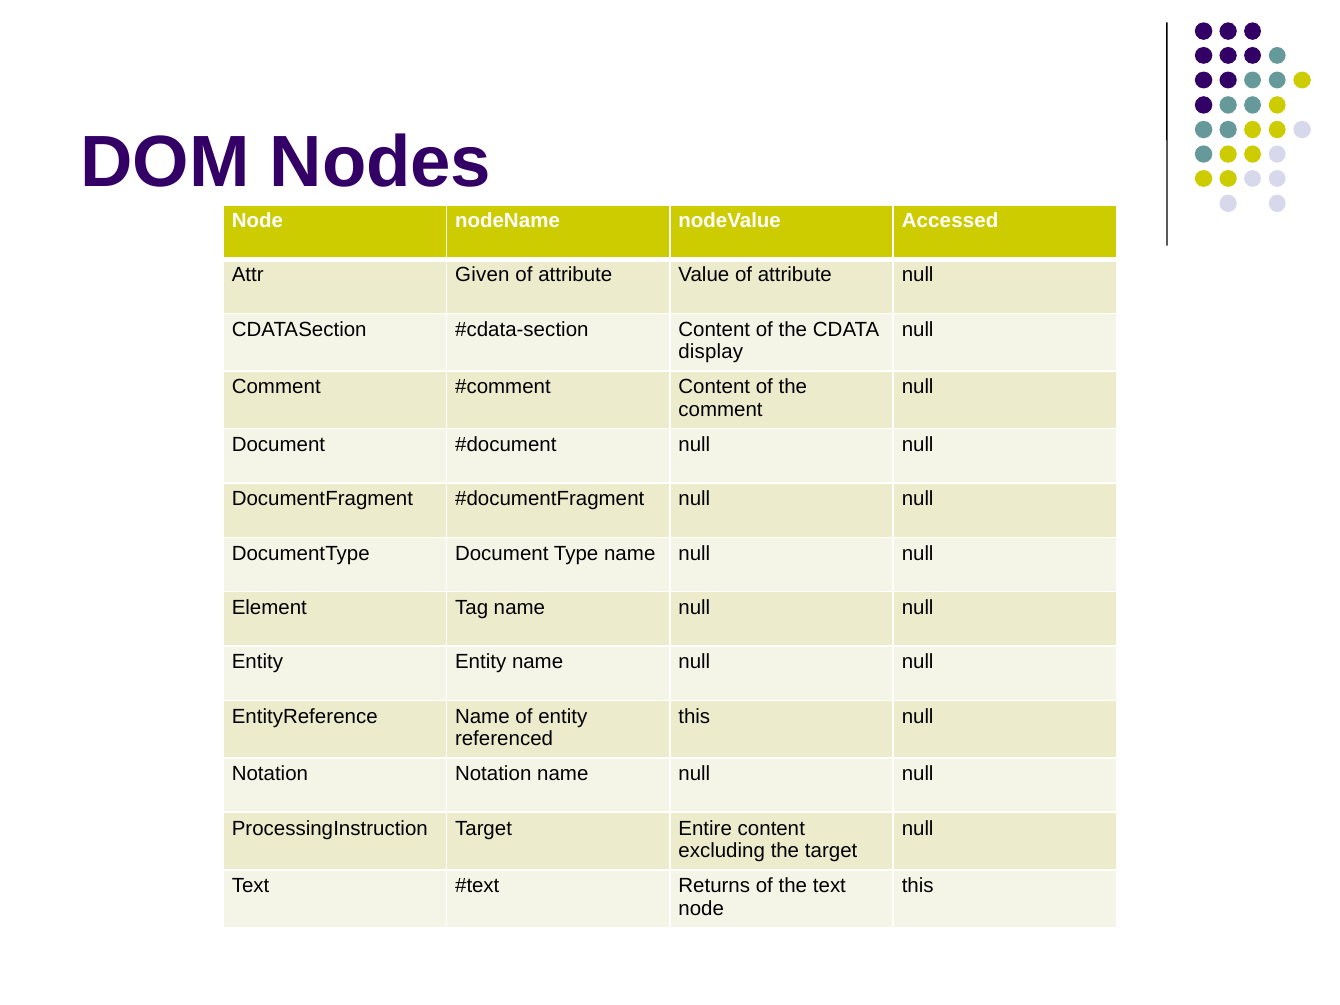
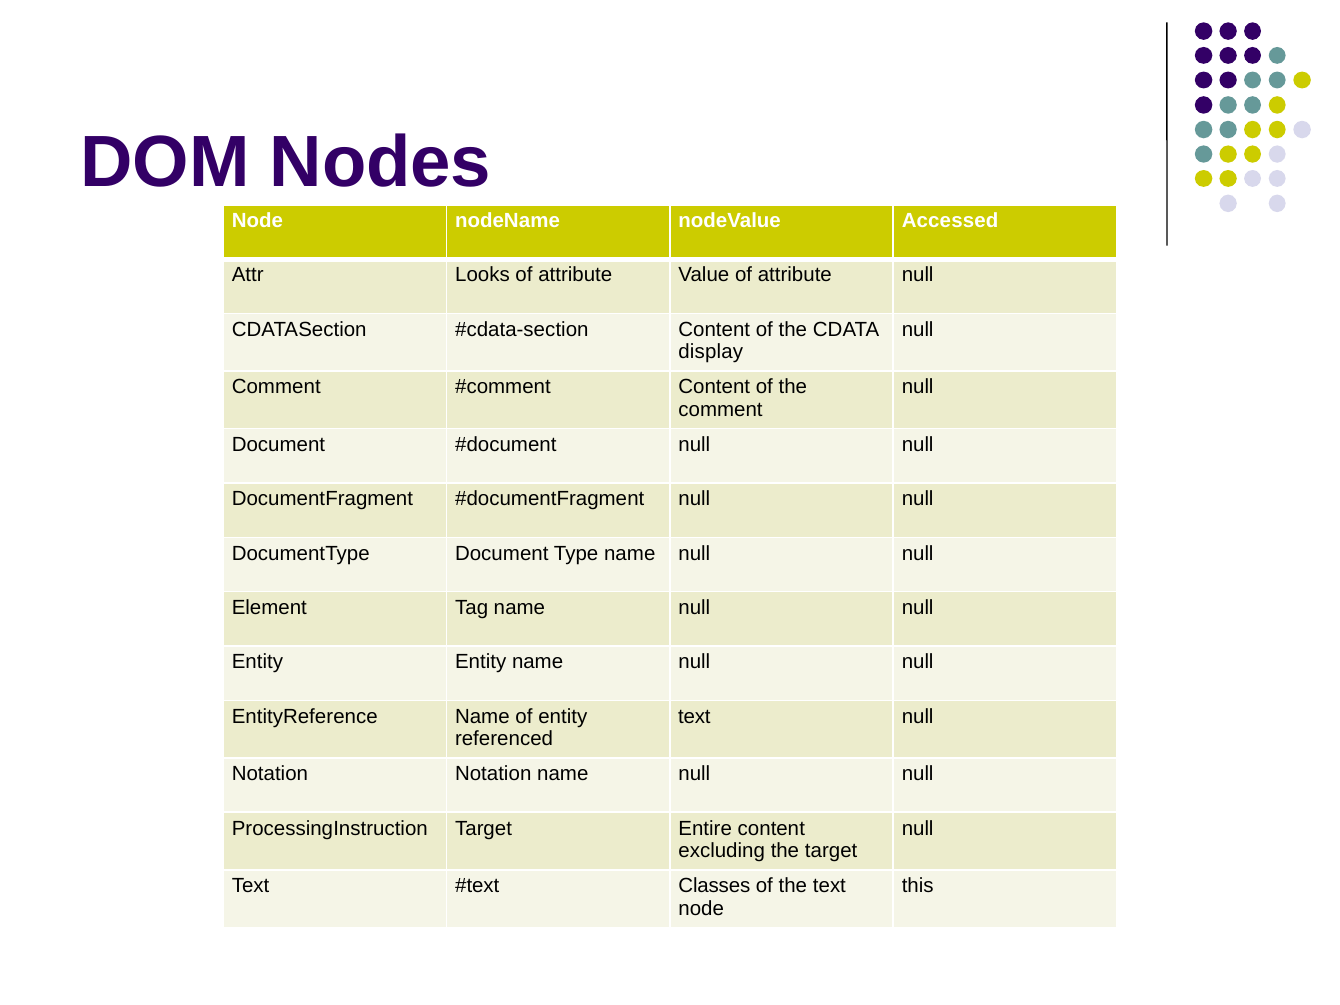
Given: Given -> Looks (482, 275)
this: this -> text (694, 716)
Returns: Returns -> Classes (714, 886)
